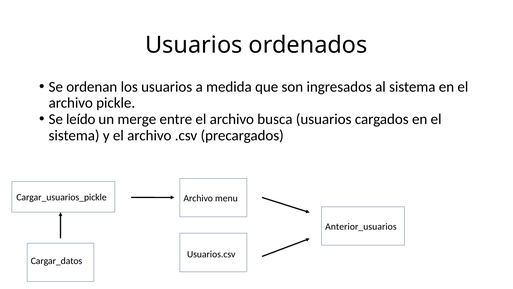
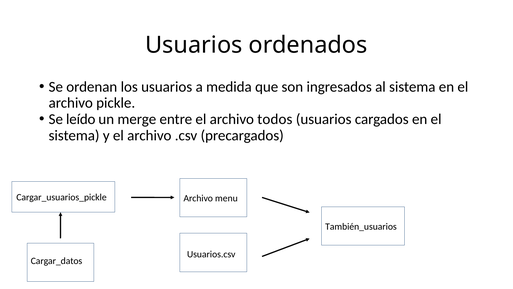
busca: busca -> todos (275, 119)
Anterior_usuarios: Anterior_usuarios -> También_usuarios (361, 226)
